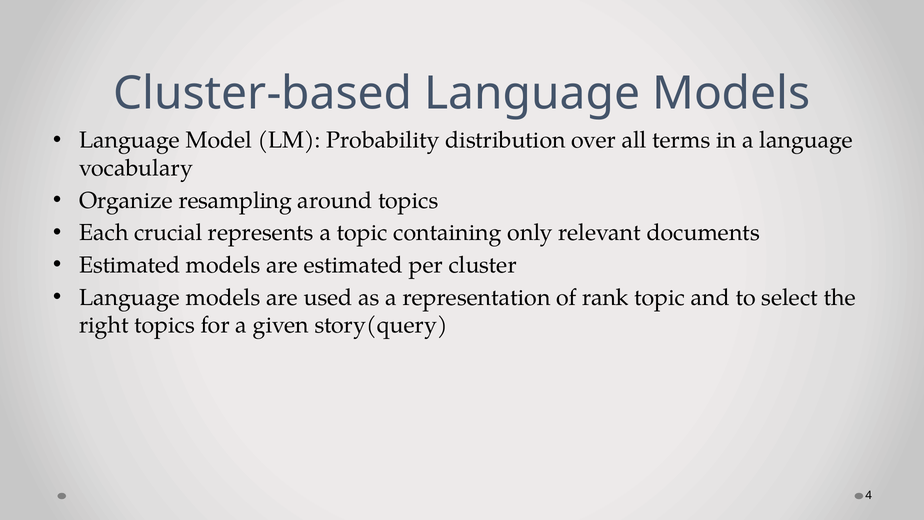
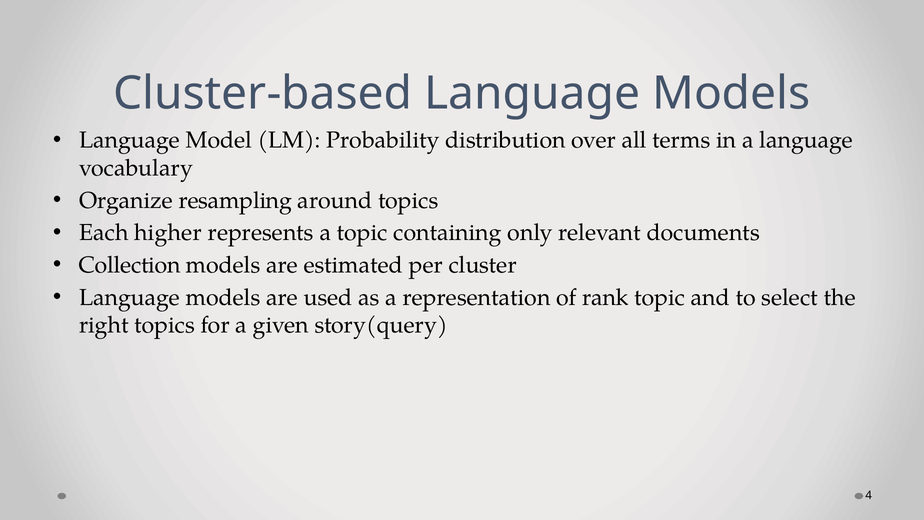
crucial: crucial -> higher (168, 233)
Estimated: Estimated -> Collection (130, 265)
